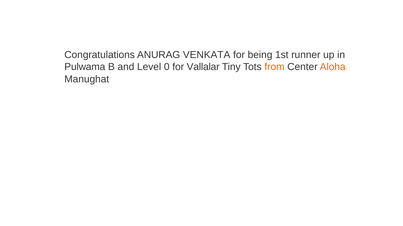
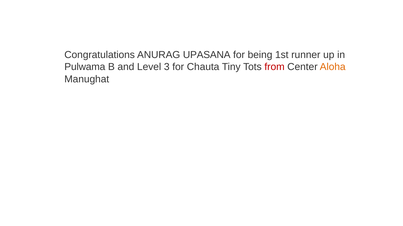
VENKATA: VENKATA -> UPASANA (207, 55)
0: 0 -> 3 (167, 67)
Vallalar: Vallalar -> Chauta (203, 67)
from colour: orange -> red (275, 67)
